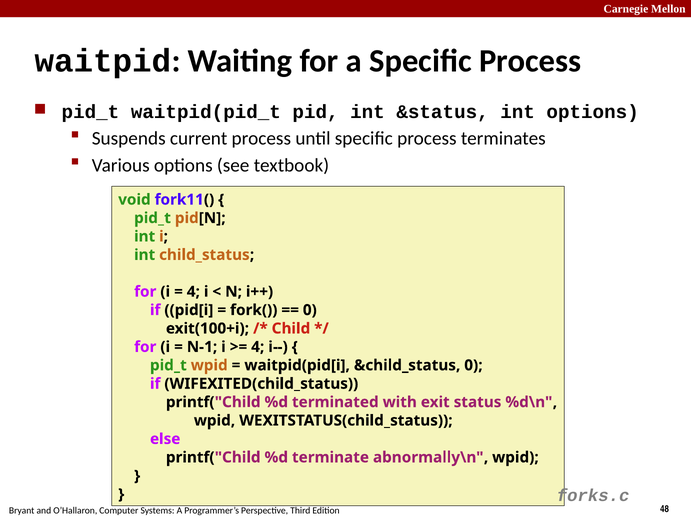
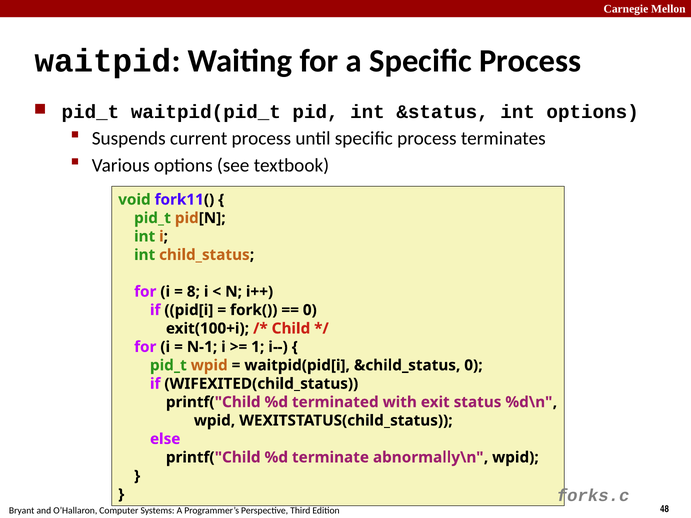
4: 4 -> 8 (193, 292)
4: 4 -> 1 (258, 347)
